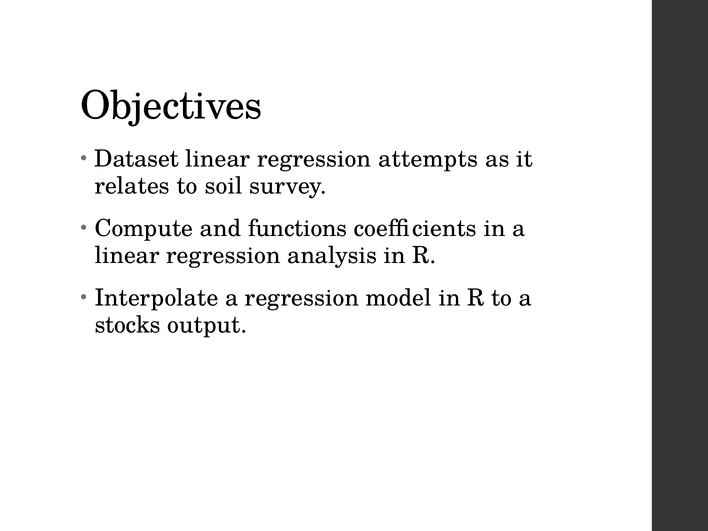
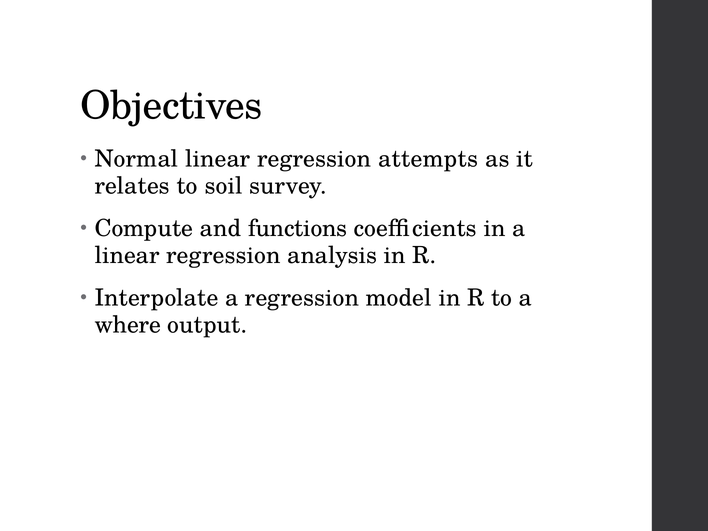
Dataset: Dataset -> Normal (136, 159)
stocks: stocks -> where (128, 325)
